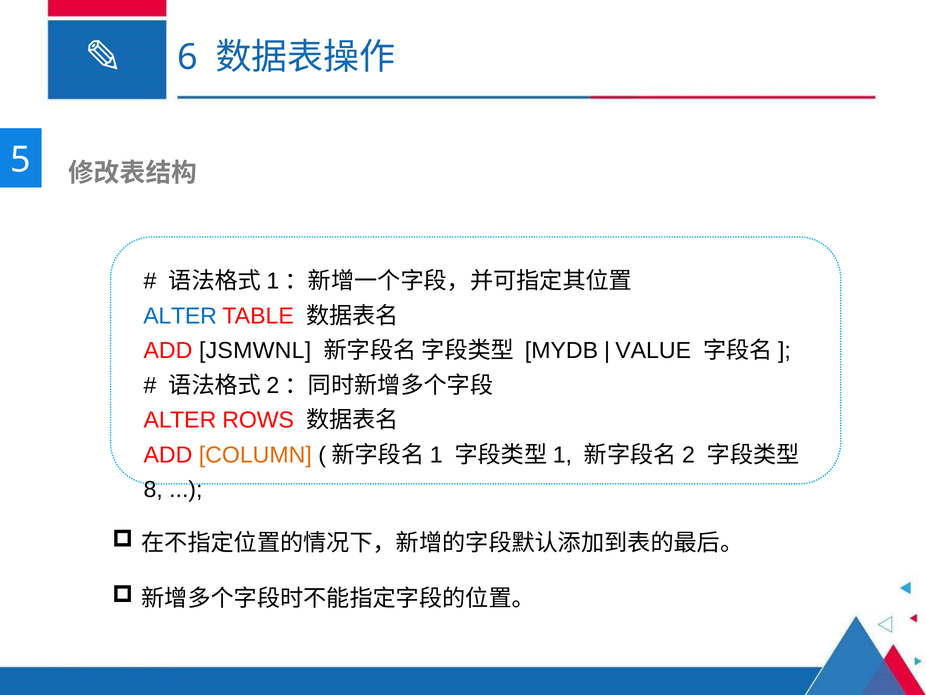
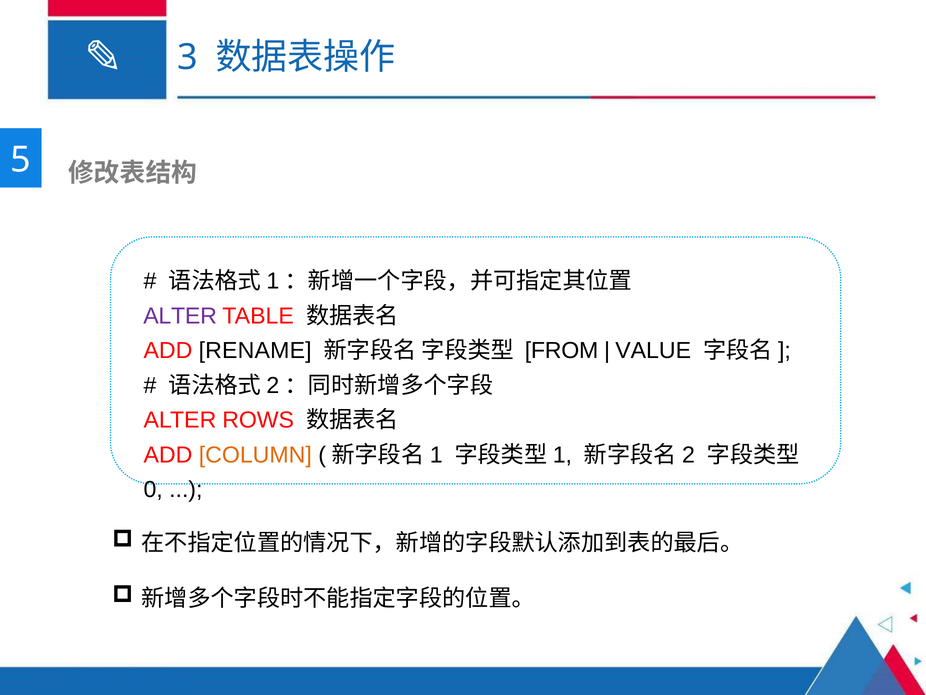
6: 6 -> 3 (187, 57)
ALTER colour: blue -> purple (180, 316)
JSMWNL: JSMWNL -> RENAME (255, 351)
MYDB: MYDB -> FROM (562, 351)
8: 8 -> 0 (153, 489)
